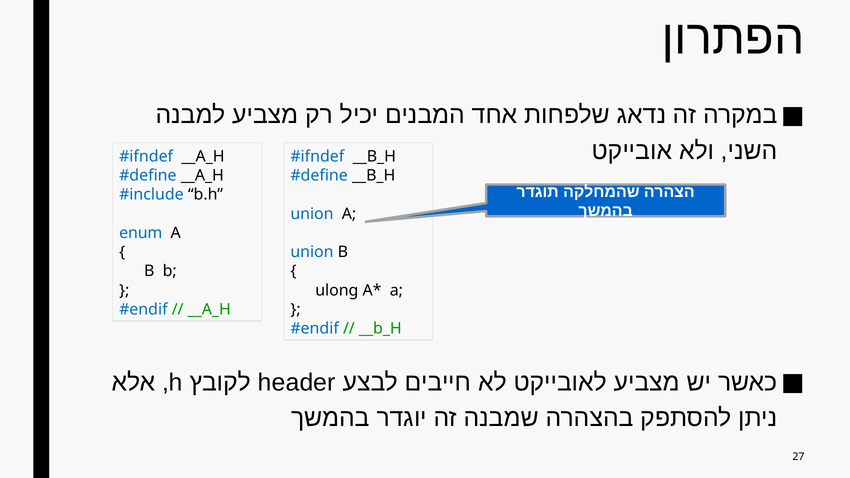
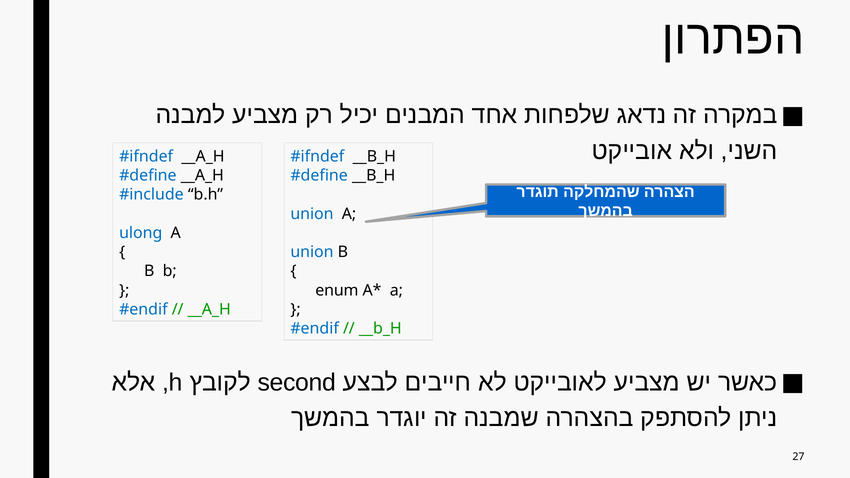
enum: enum -> ulong (141, 233)
ulong: ulong -> enum (337, 290)
header: header -> second (297, 383)
